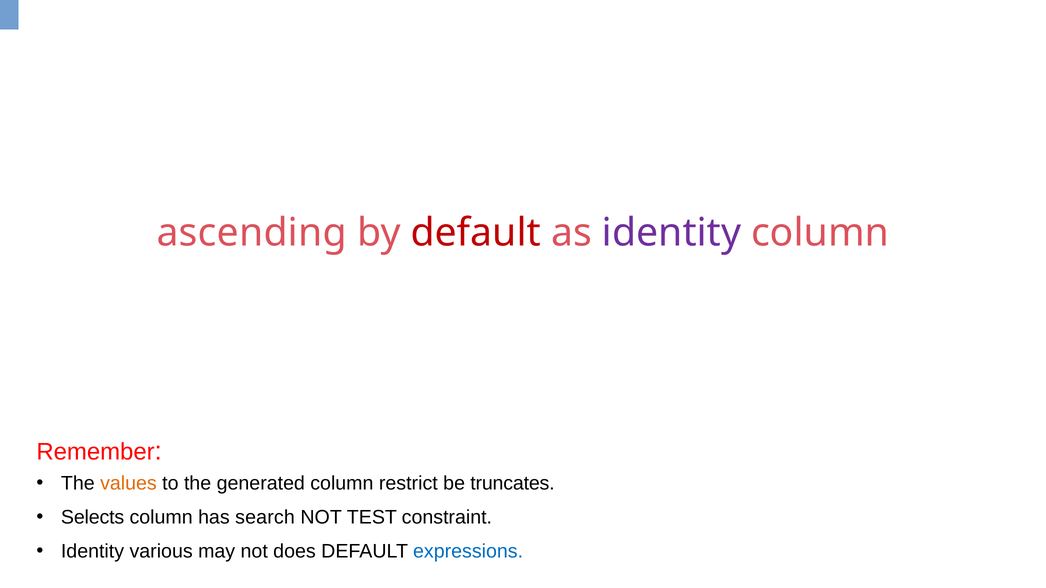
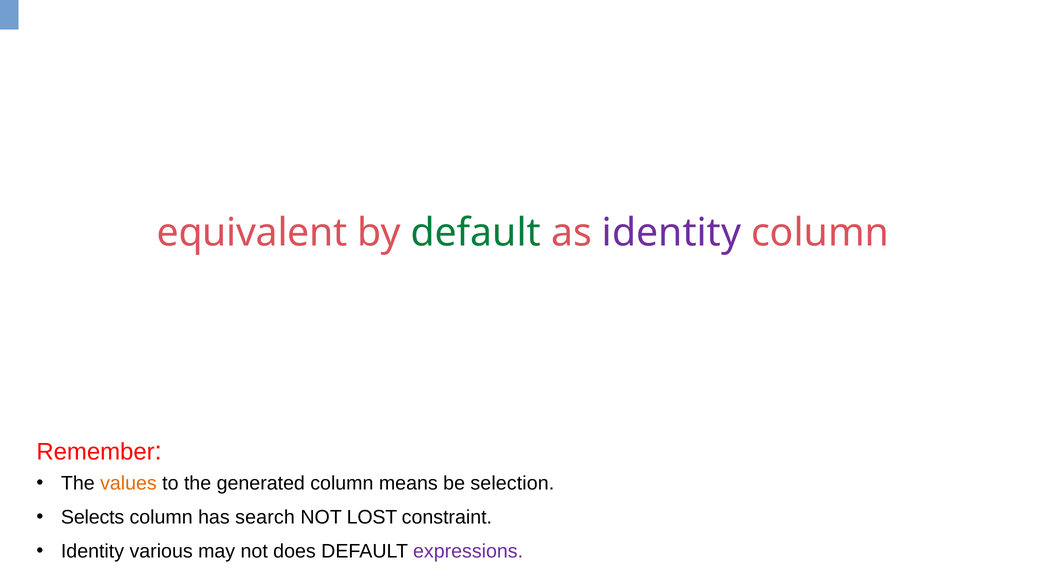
ascending: ascending -> equivalent (252, 233)
default colour: red -> green (476, 233)
restrict: restrict -> means (408, 484)
truncates: truncates -> selection (512, 484)
TEST: TEST -> LOST (372, 518)
expressions colour: blue -> purple (468, 552)
